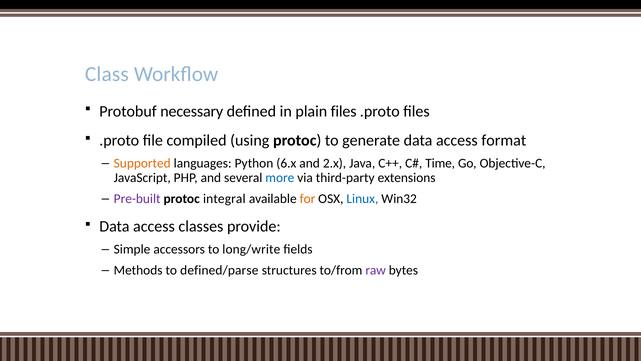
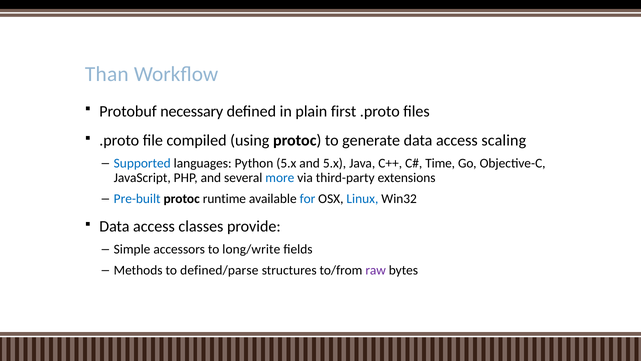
Class: Class -> Than (107, 74)
plain files: files -> first (344, 111)
format: format -> scaling (504, 140)
Supported colour: orange -> blue (142, 163)
Python 6.x: 6.x -> 5.x (286, 163)
and 2.x: 2.x -> 5.x (335, 163)
Pre-built colour: purple -> blue (137, 199)
integral: integral -> runtime (224, 199)
for colour: orange -> blue (308, 199)
